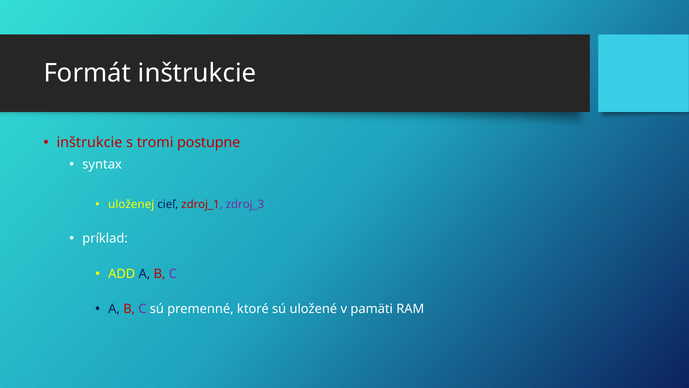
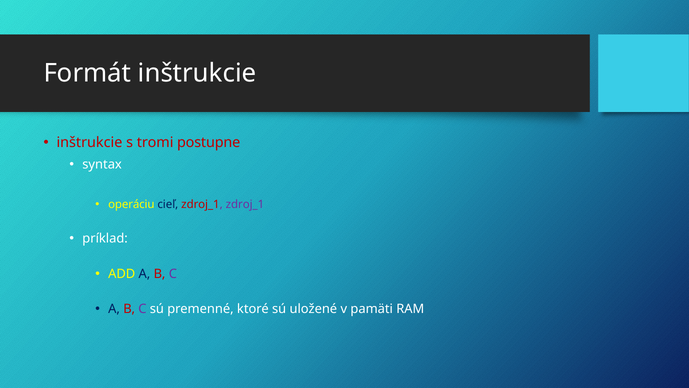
uloženej: uloženej -> operáciu (131, 204)
zdroj_1 zdroj_3: zdroj_3 -> zdroj_1 (245, 204)
